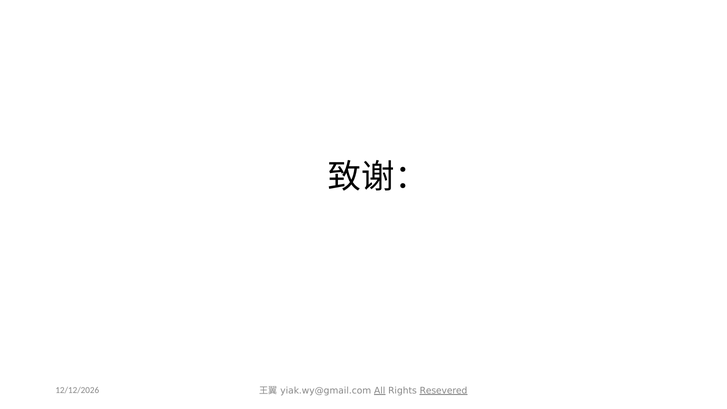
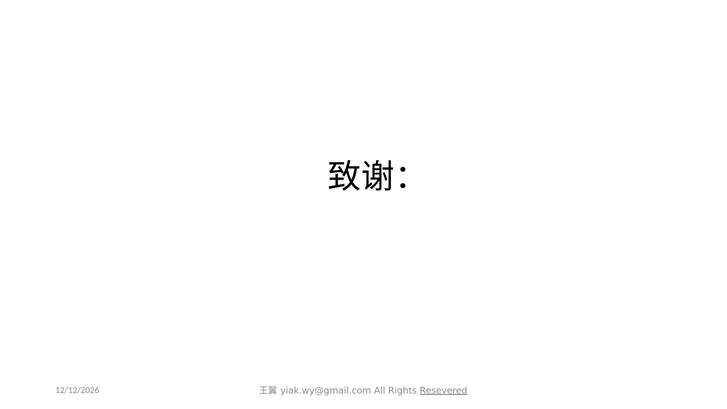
All underline: present -> none (380, 391)
